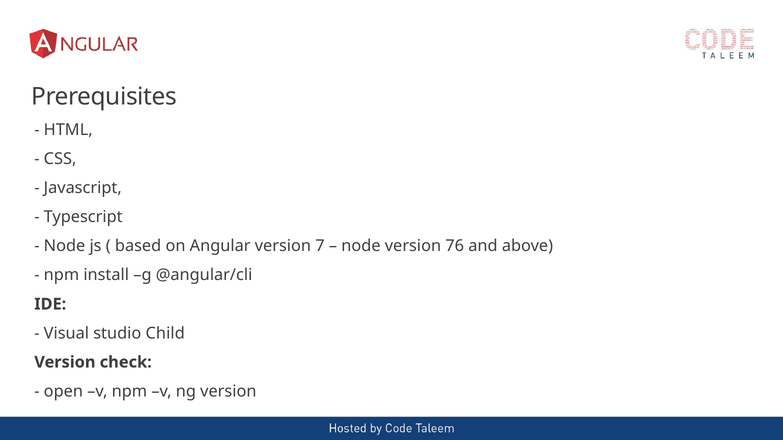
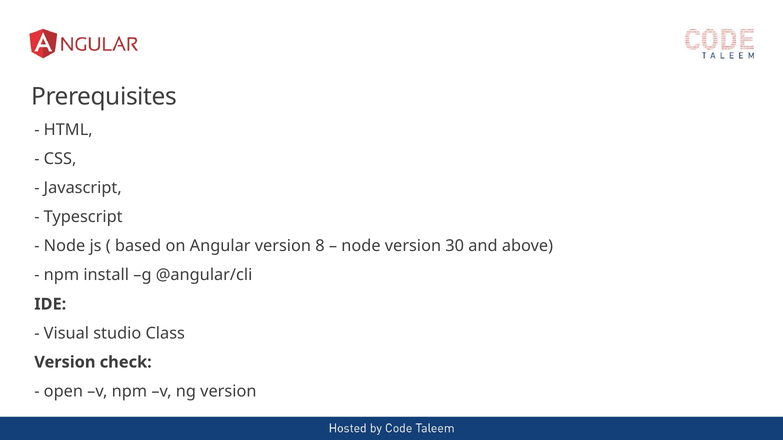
7: 7 -> 8 (320, 246)
76: 76 -> 30 (455, 246)
Child: Child -> Class (165, 333)
